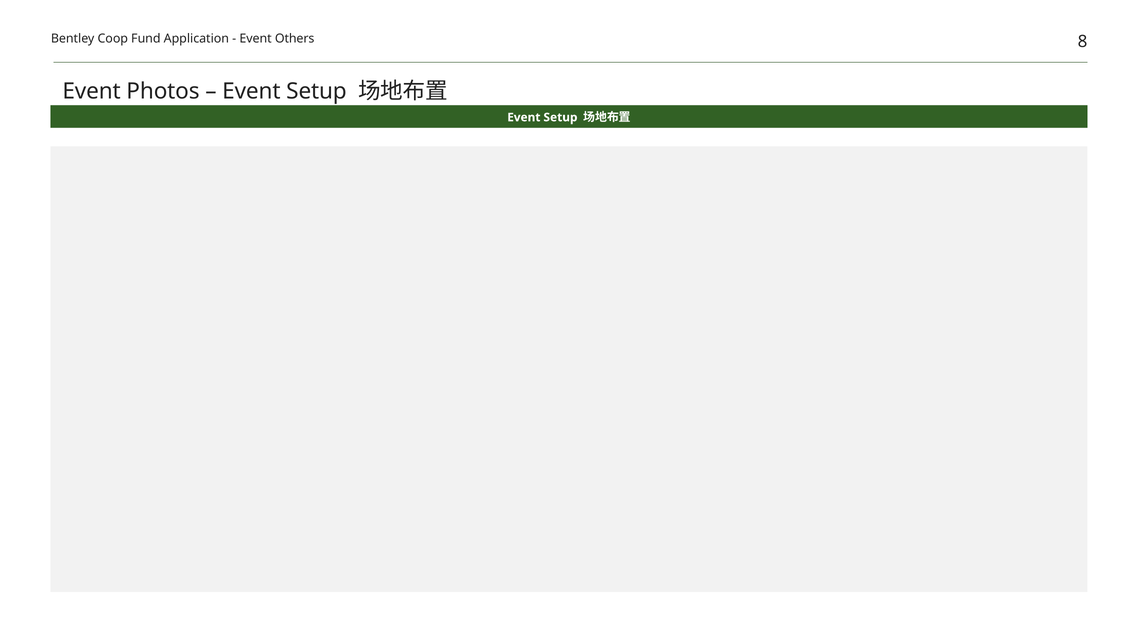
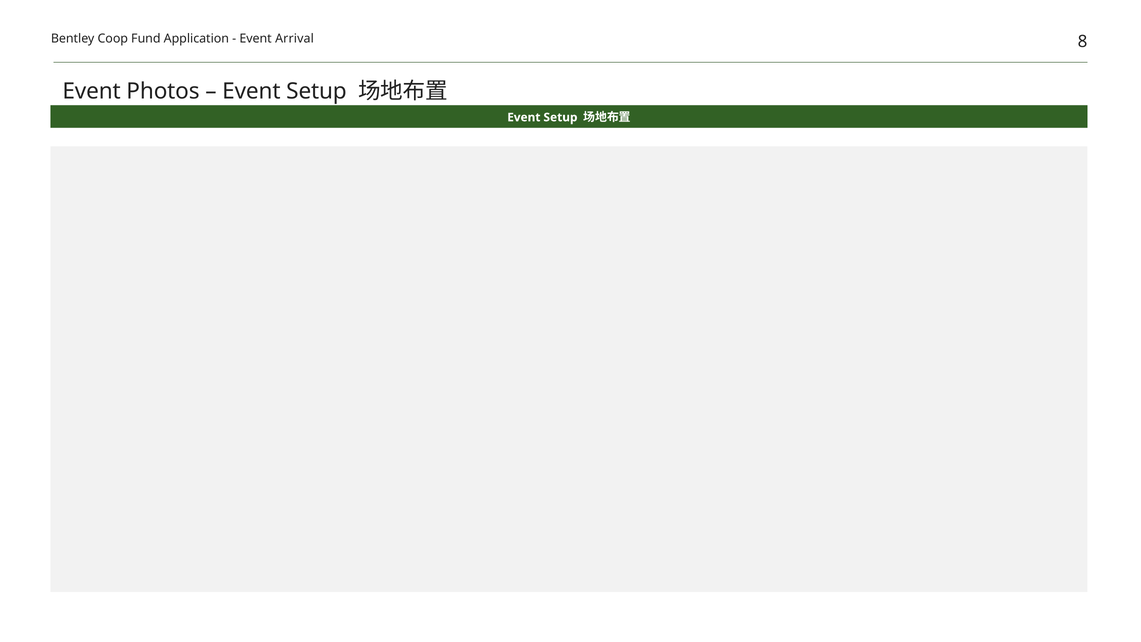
Others: Others -> Arrival (295, 39)
